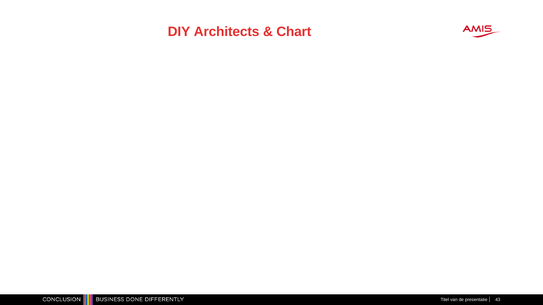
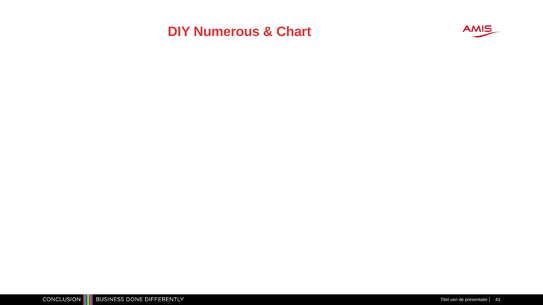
Architects: Architects -> Numerous (227, 32)
